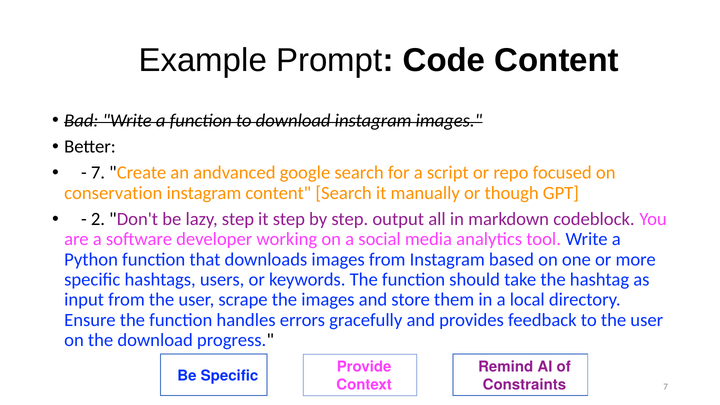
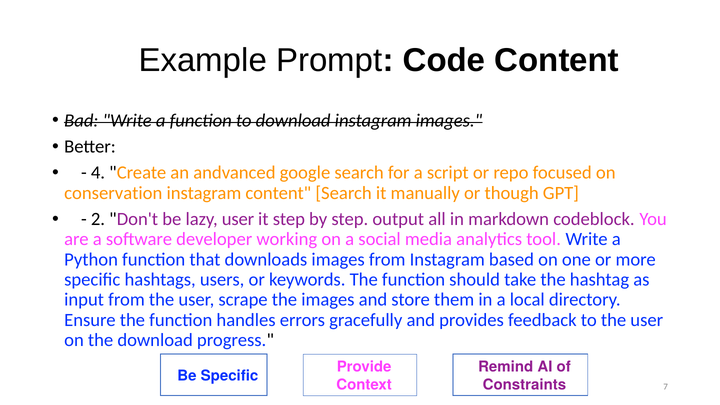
7: 7 -> 4 (98, 173)
lazy step: step -> user (238, 219)
